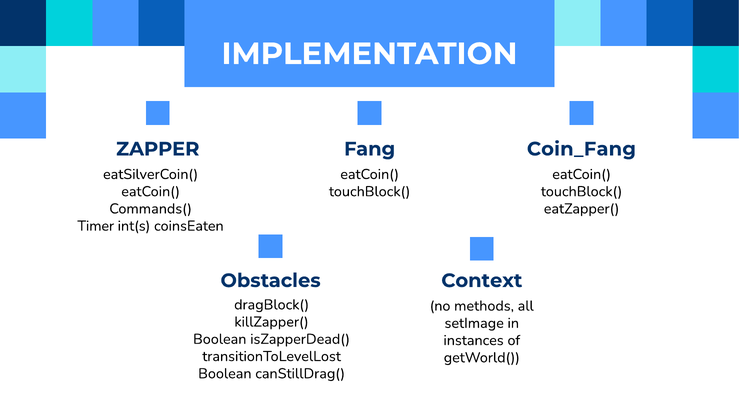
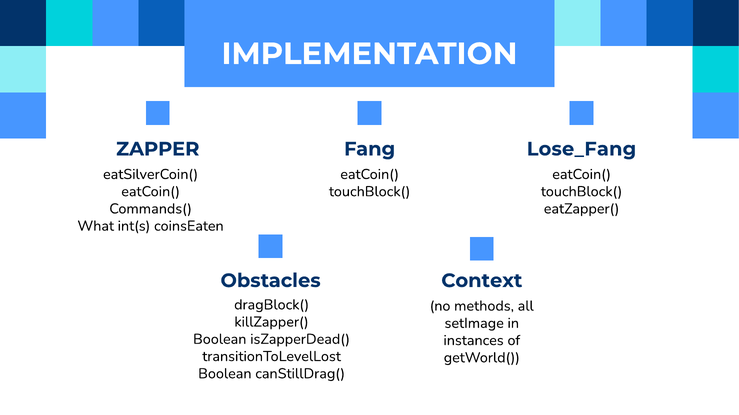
Coin_Fang: Coin_Fang -> Lose_Fang (581, 149)
Timer: Timer -> What (96, 226)
